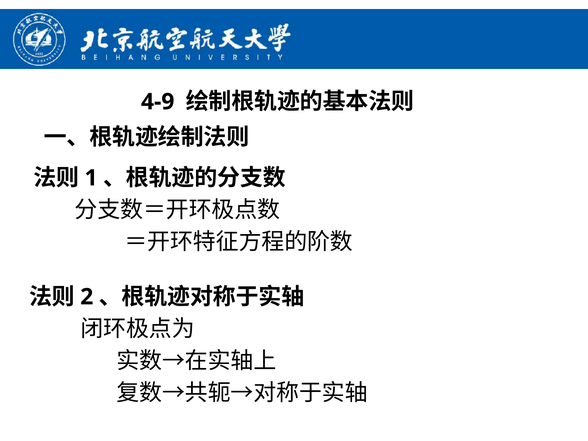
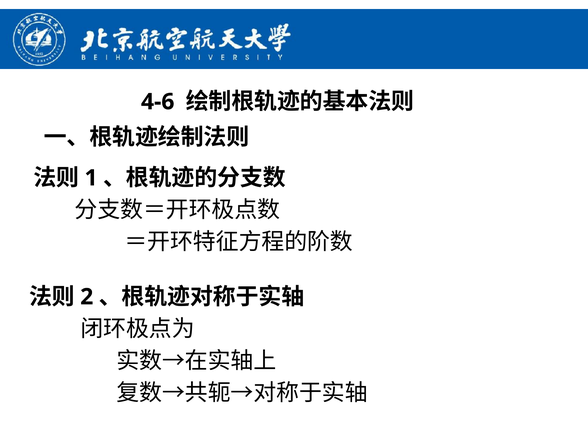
4-9: 4-9 -> 4-6 (158, 102)
